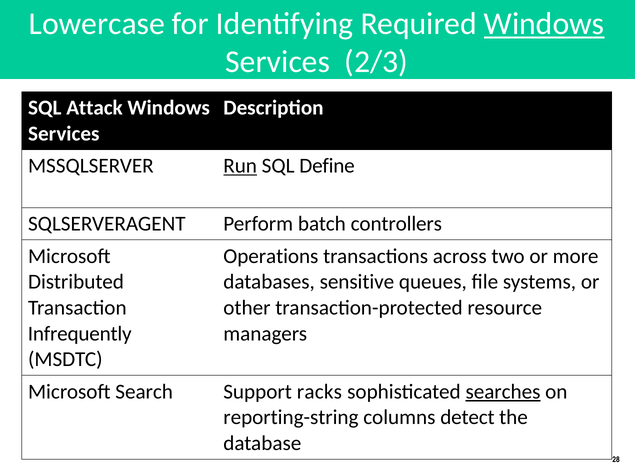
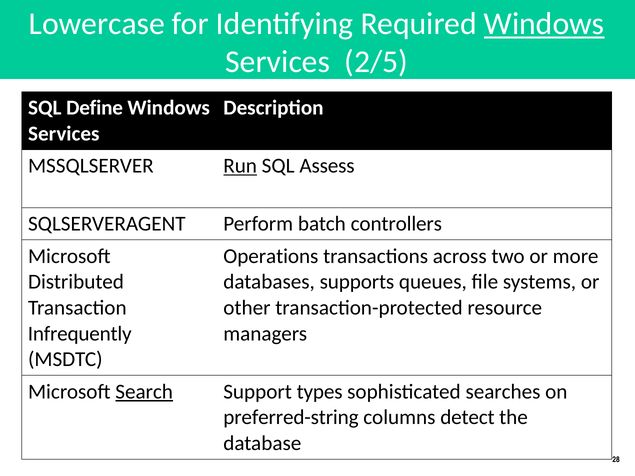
2/3: 2/3 -> 2/5 (376, 62)
Attack: Attack -> Define (95, 108)
Define: Define -> Assess (327, 166)
sensitive: sensitive -> supports (357, 282)
Search underline: none -> present (144, 392)
racks: racks -> types (320, 392)
searches underline: present -> none (503, 392)
reporting-string: reporting-string -> preferred-string (291, 418)
